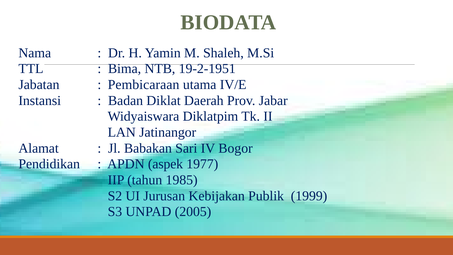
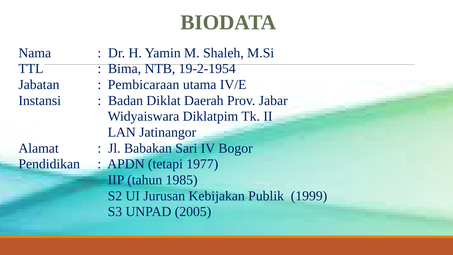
19-2-1951: 19-2-1951 -> 19-2-1954 (207, 69)
aspek: aspek -> tetapi (165, 164)
